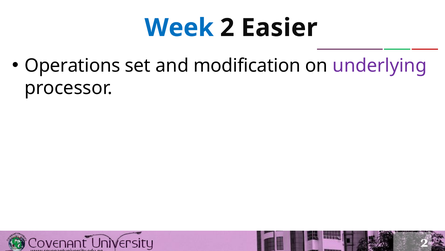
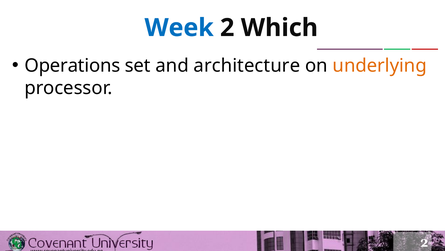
Easier: Easier -> Which (279, 28)
modification: modification -> architecture (247, 66)
underlying colour: purple -> orange (380, 66)
